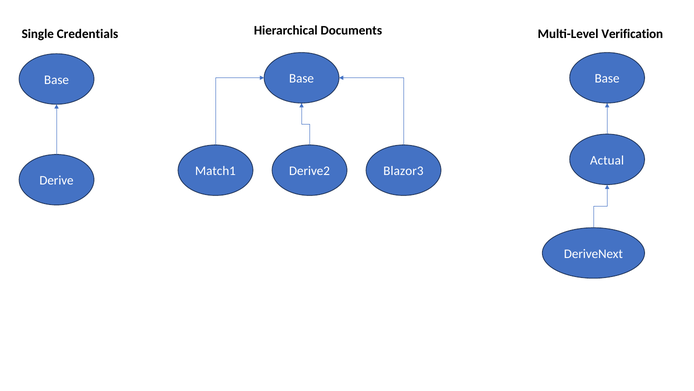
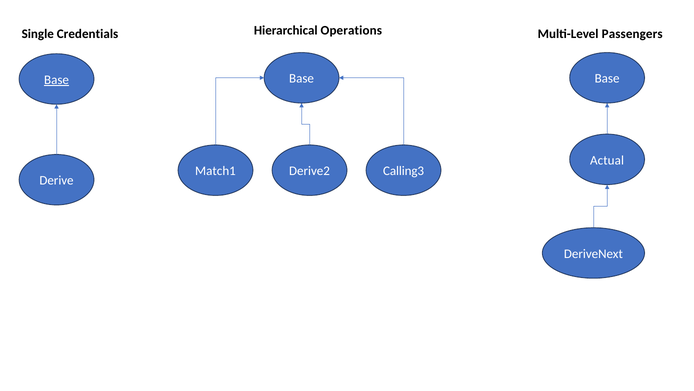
Documents: Documents -> Operations (351, 30)
Verification: Verification -> Passengers (632, 34)
Base underline: none -> present (57, 80)
Blazor3: Blazor3 -> Calling3 (404, 171)
